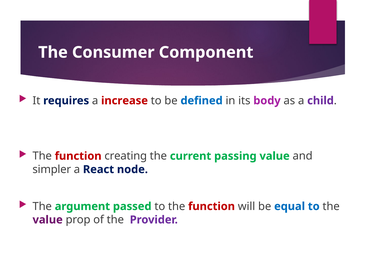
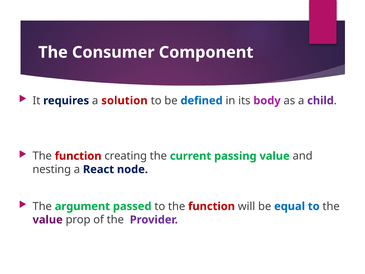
increase: increase -> solution (124, 101)
simpler: simpler -> nesting (52, 169)
